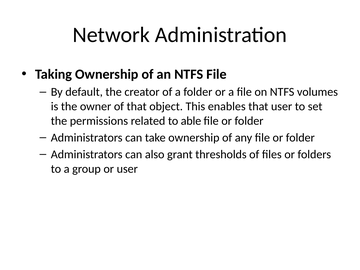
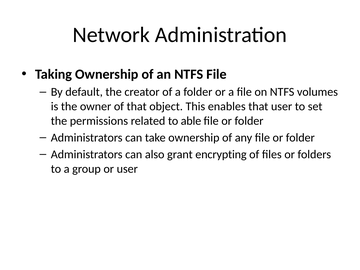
thresholds: thresholds -> encrypting (221, 154)
